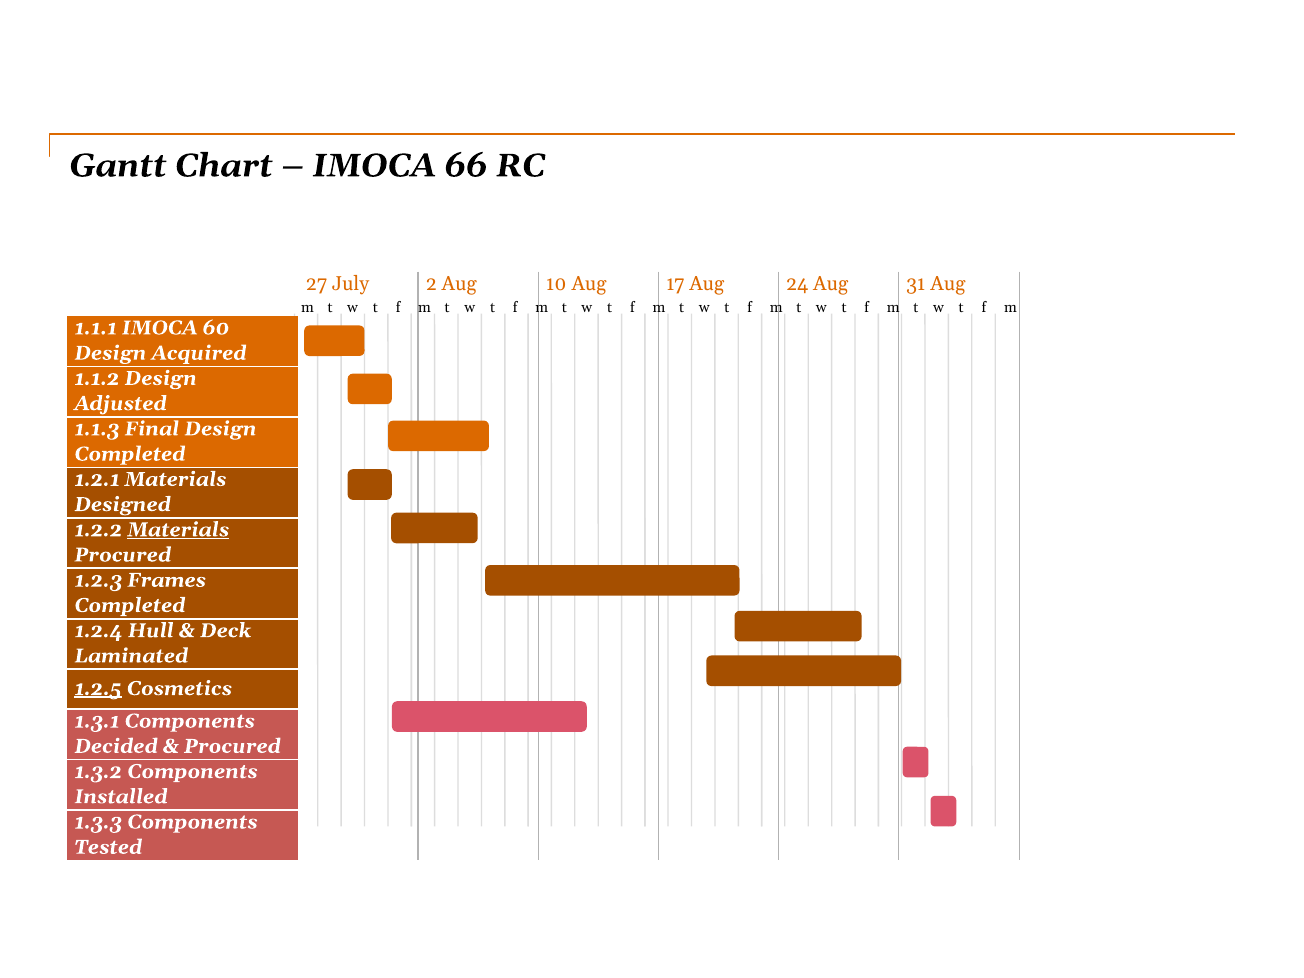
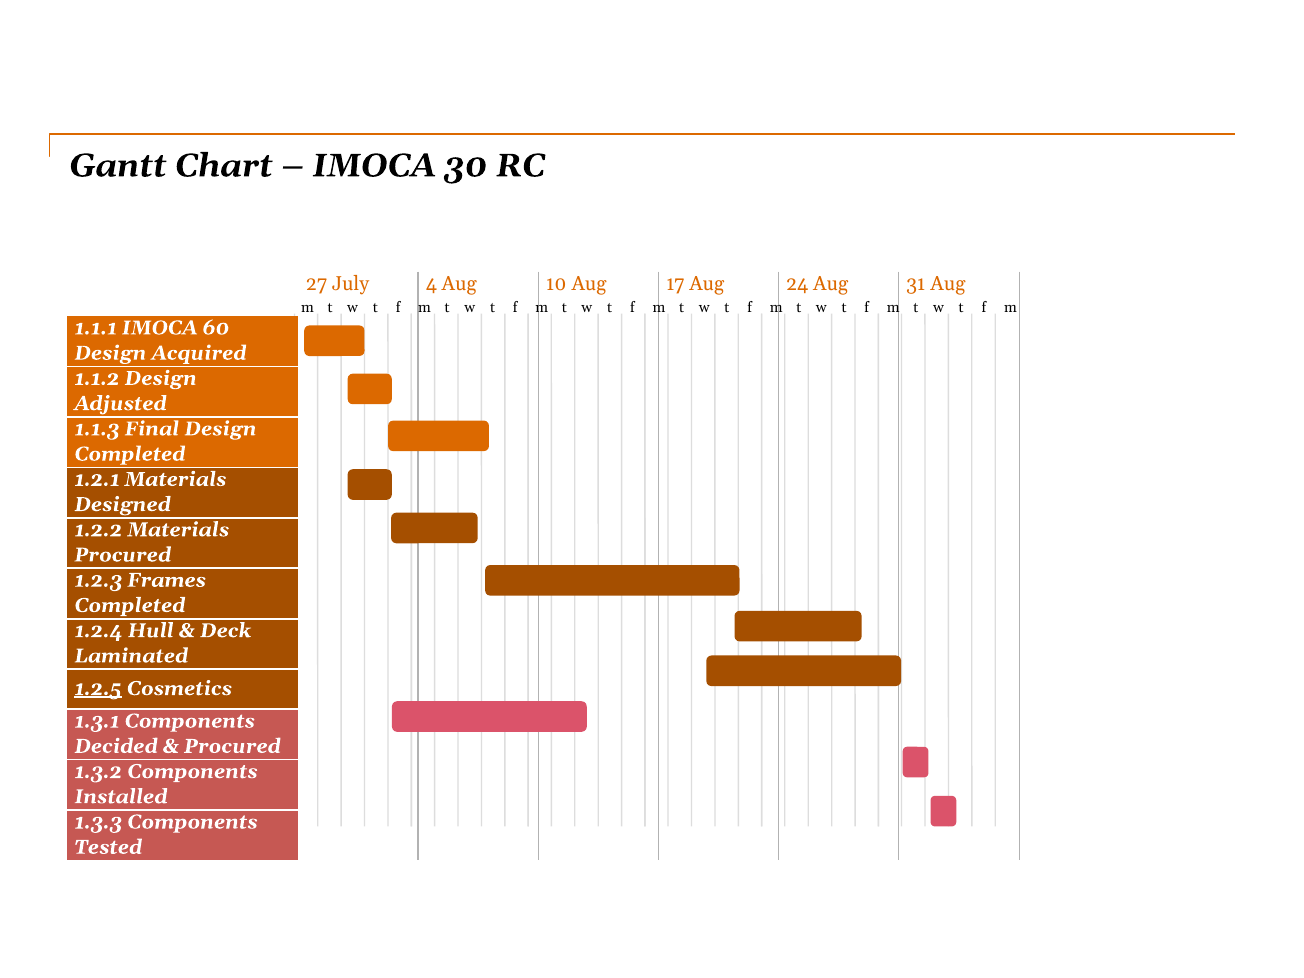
66: 66 -> 30 (466, 166)
2: 2 -> 4 (432, 284)
Materials underline: present -> none (178, 530)
